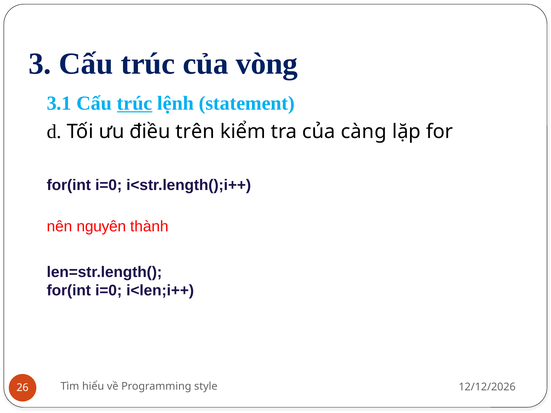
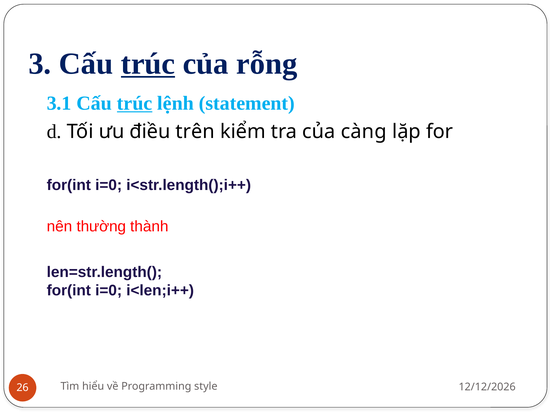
trúc underline: none -> present (148, 64)
vòng: vòng -> rỗng (267, 64)
nguyên: nguyên -> thường (101, 227)
